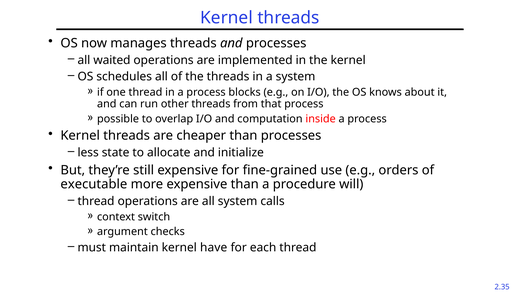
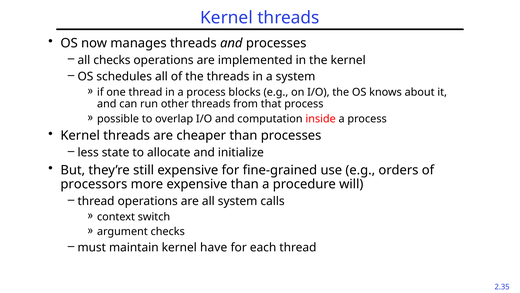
all waited: waited -> checks (112, 60)
executable: executable -> processors (94, 184)
